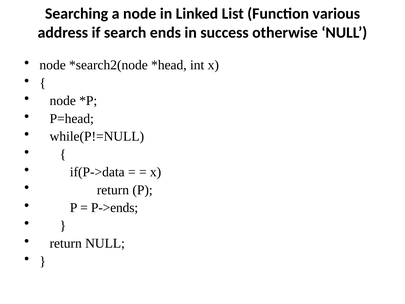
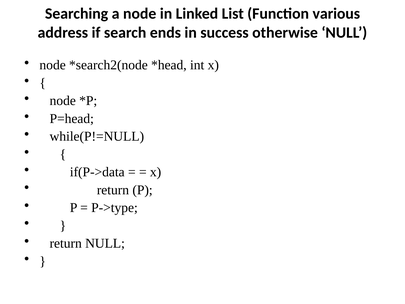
P->ends: P->ends -> P->type (114, 208)
